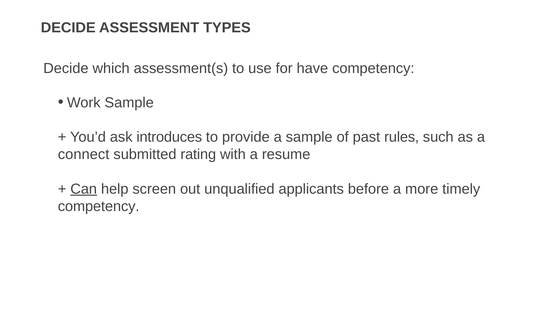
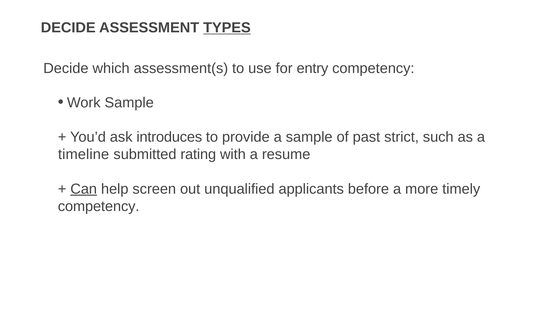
TYPES underline: none -> present (227, 28)
have: have -> entry (312, 68)
rules: rules -> strict (402, 137)
connect: connect -> timeline (84, 154)
